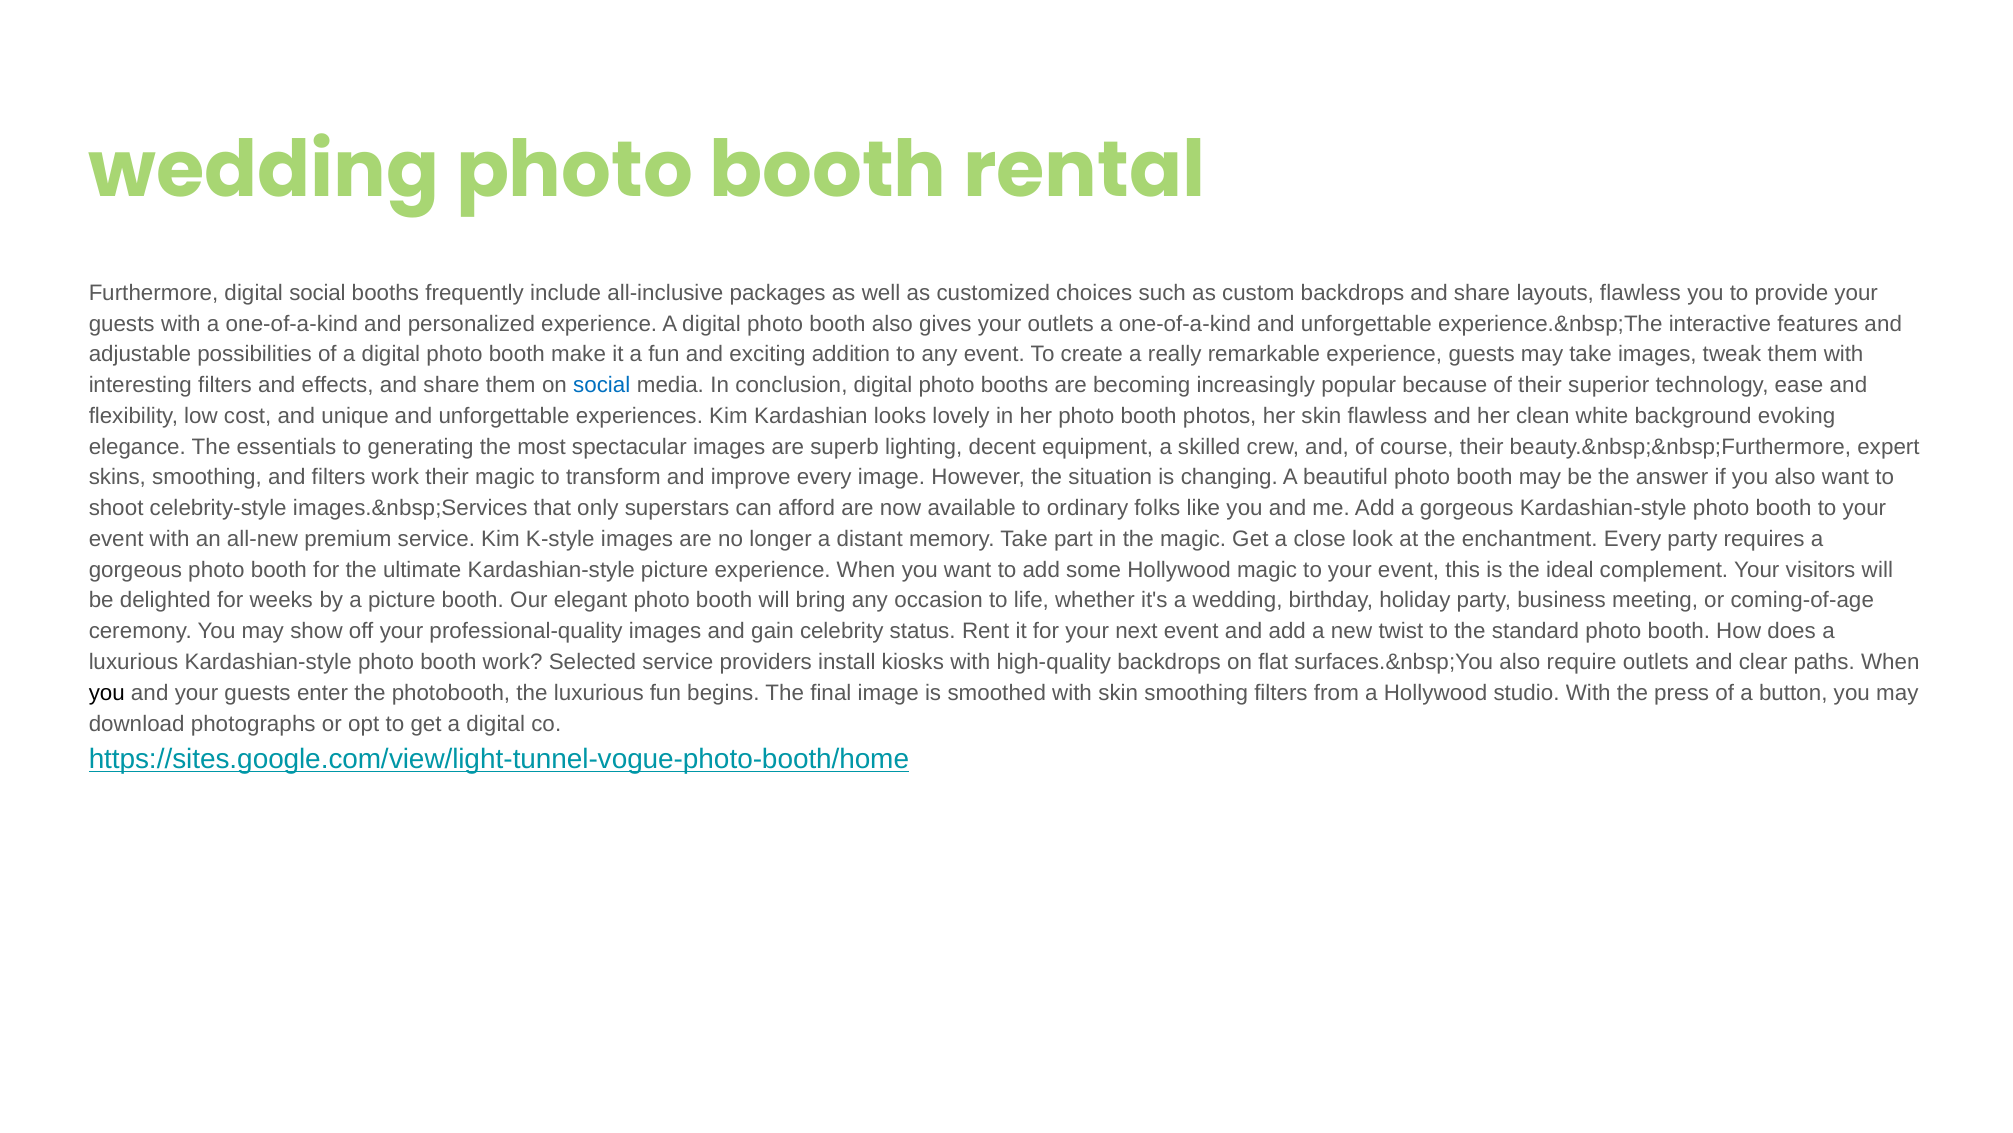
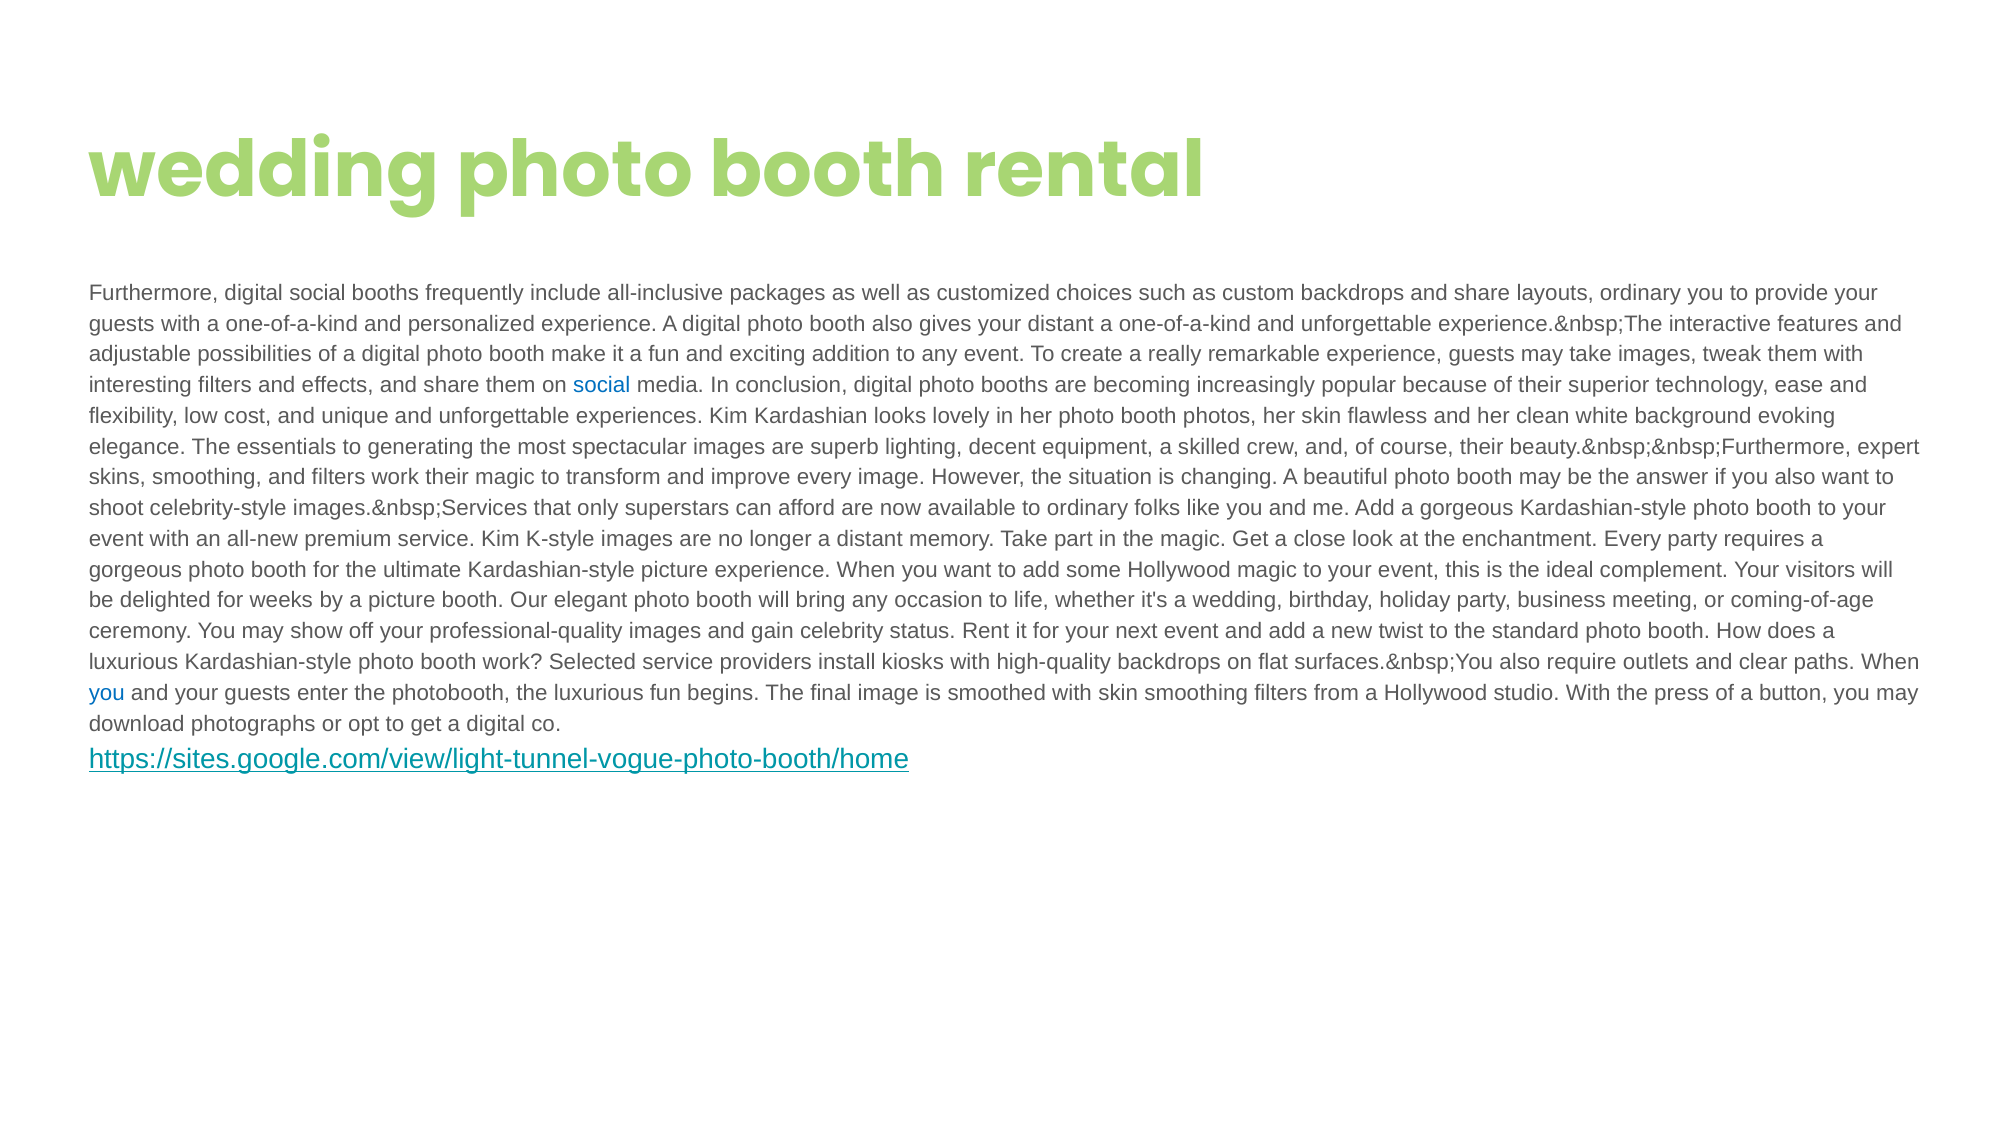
layouts flawless: flawless -> ordinary (1640, 293)
your outlets: outlets -> distant (1061, 324)
you colour: black -> blue (107, 693)
